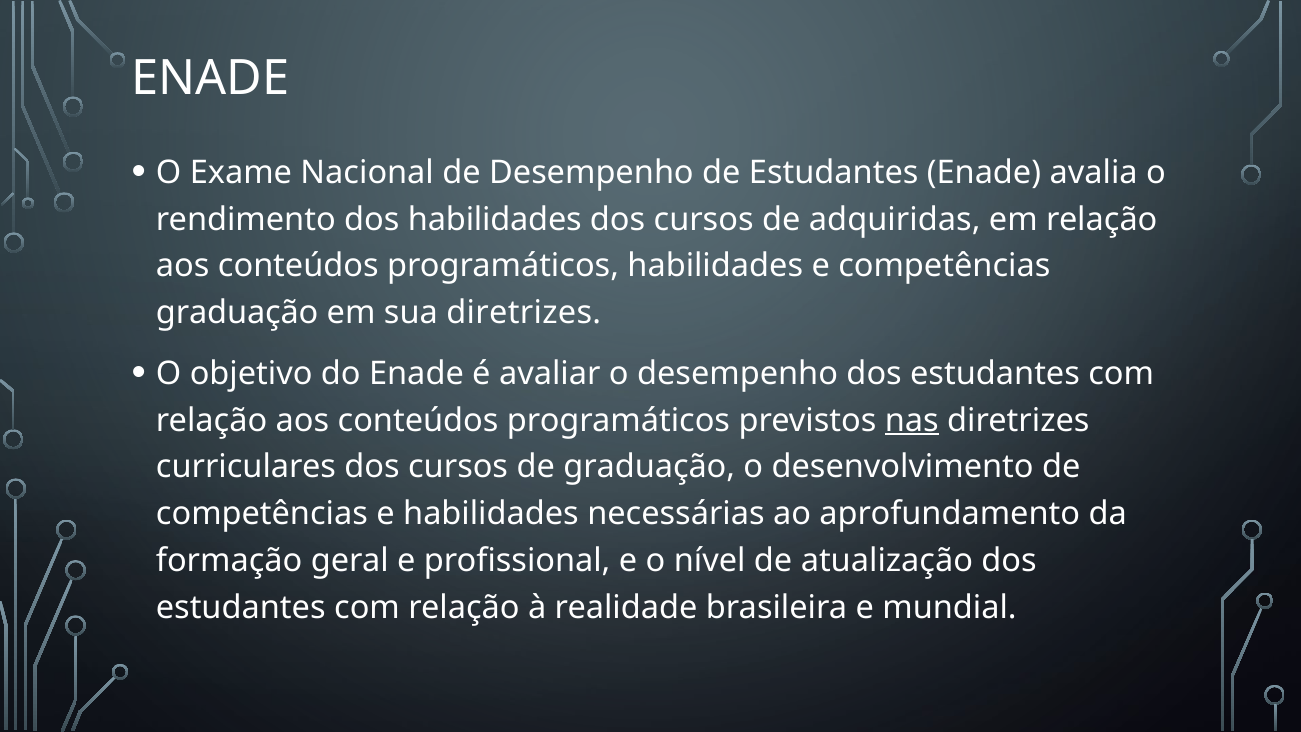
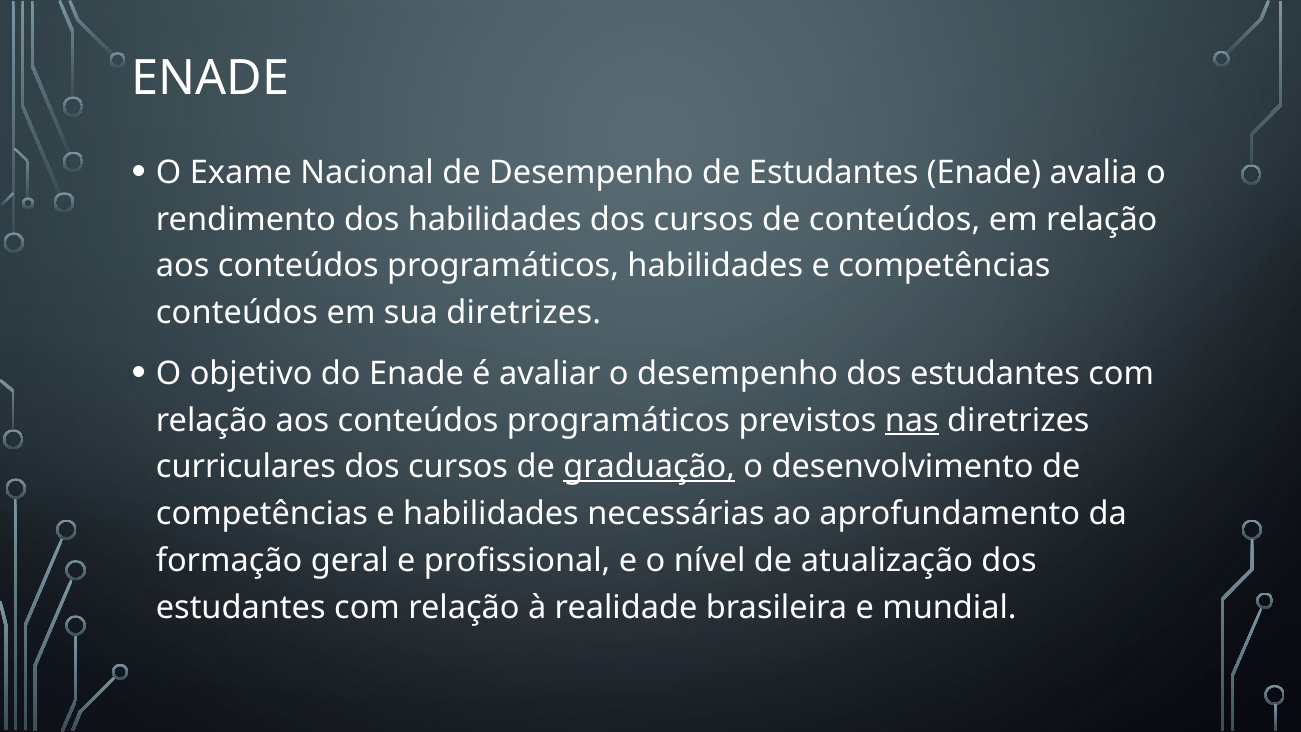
de adquiridas: adquiridas -> conteúdos (895, 219)
graduação: graduação -> conteúdos (237, 313)
graduação underline: none -> present (649, 467)
